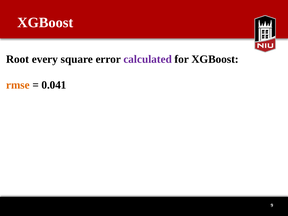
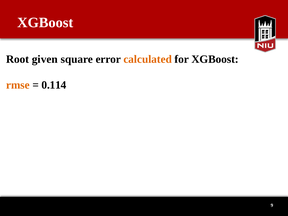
every: every -> given (45, 59)
calculated colour: purple -> orange (148, 59)
0.041: 0.041 -> 0.114 (54, 85)
